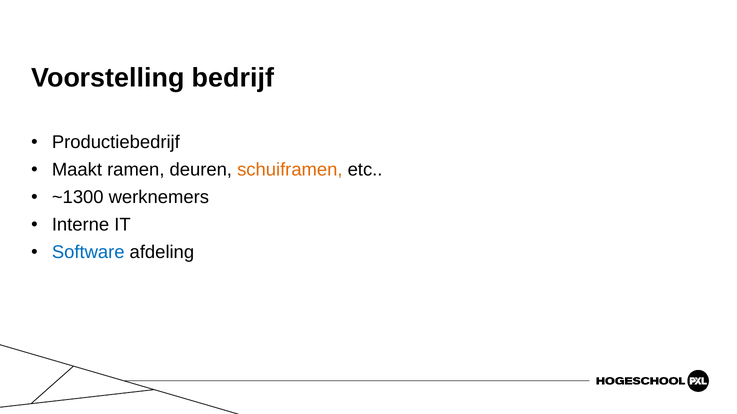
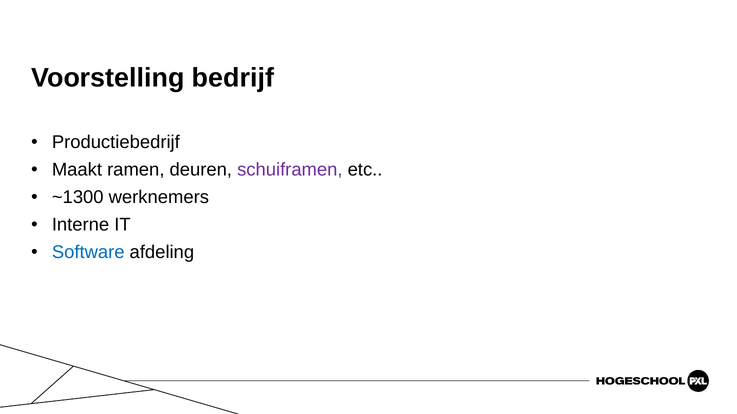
schuiframen colour: orange -> purple (290, 170)
